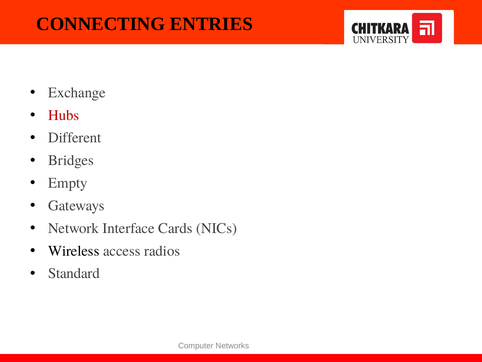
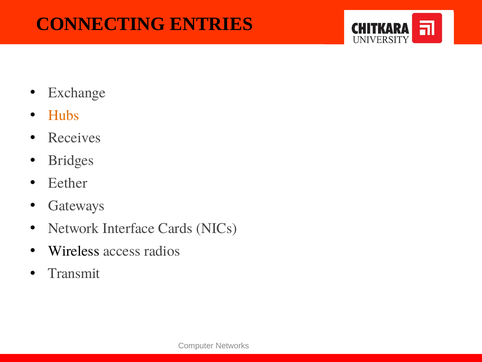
Hubs colour: red -> orange (64, 115)
Different: Different -> Receives (75, 138)
Empty: Empty -> Eether (68, 183)
Standard: Standard -> Transmit (74, 273)
